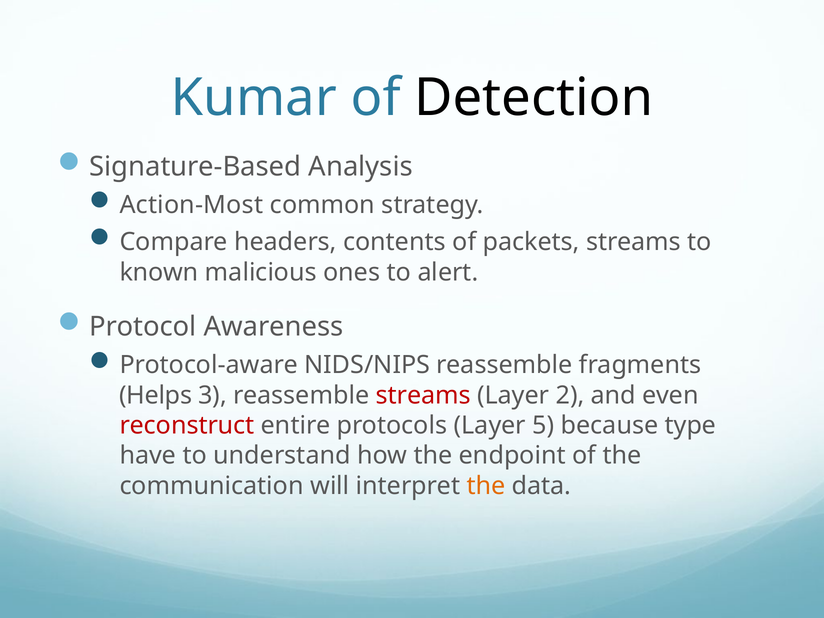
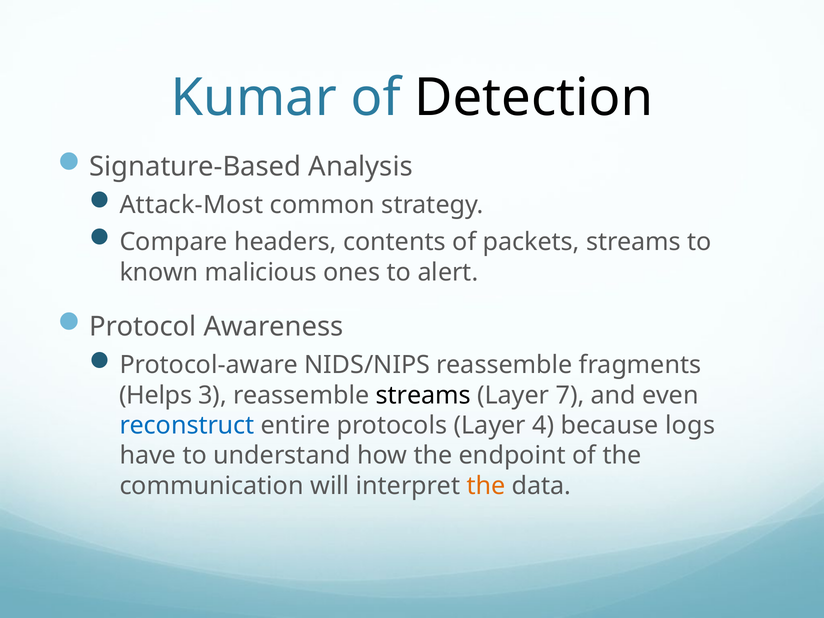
Action-Most: Action-Most -> Attack-Most (191, 205)
streams colour: red -> black (423, 395)
2: 2 -> 7 (570, 395)
reconstruct colour: red -> blue (187, 425)
5: 5 -> 4 (543, 425)
type: type -> logs (690, 425)
